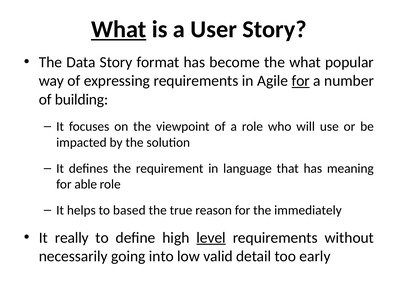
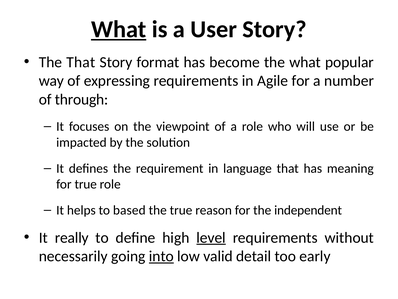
The Data: Data -> That (81, 62)
for underline: present -> none (301, 81)
building: building -> through (82, 99)
for able: able -> true (86, 184)
immediately: immediately -> independent (308, 210)
into underline: none -> present (161, 256)
